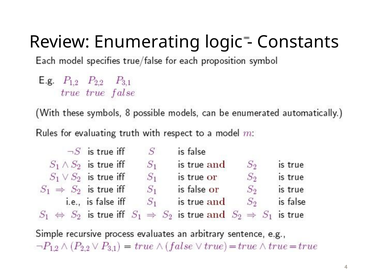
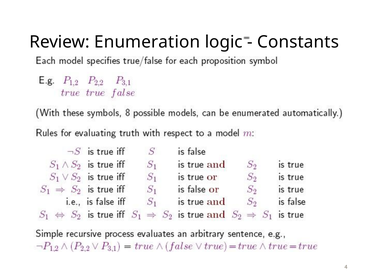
Enumerating: Enumerating -> Enumeration (147, 42)
